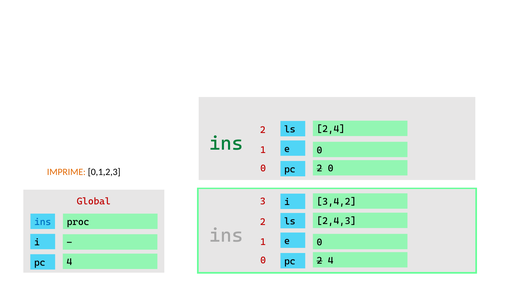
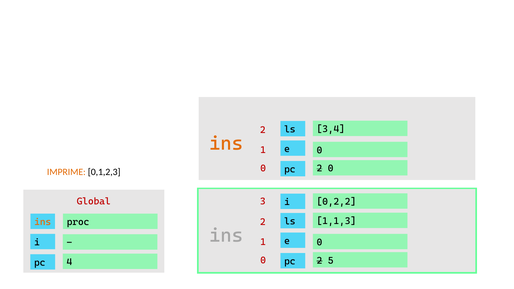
2,4: 2,4 -> 3,4 (331, 129)
ins colour: green -> orange (226, 144)
3,4,2: 3,4,2 -> 0,2,2 (336, 202)
2,4,3: 2,4,3 -> 1,1,3 (336, 221)
ins colour: blue -> orange (43, 222)
2 4: 4 -> 5 (331, 261)
